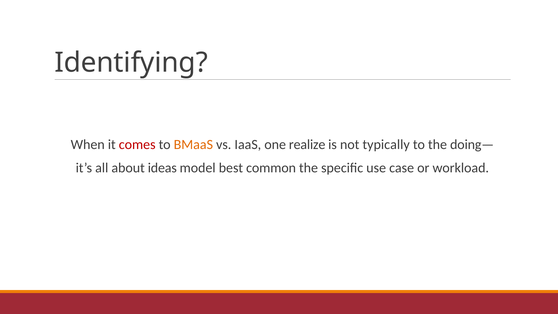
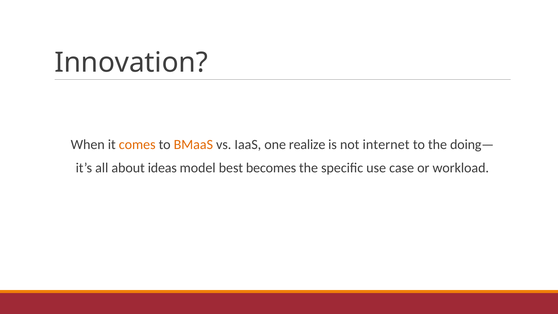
Identifying: Identifying -> Innovation (131, 63)
comes colour: red -> orange (137, 145)
typically: typically -> internet (386, 145)
common: common -> becomes (271, 168)
